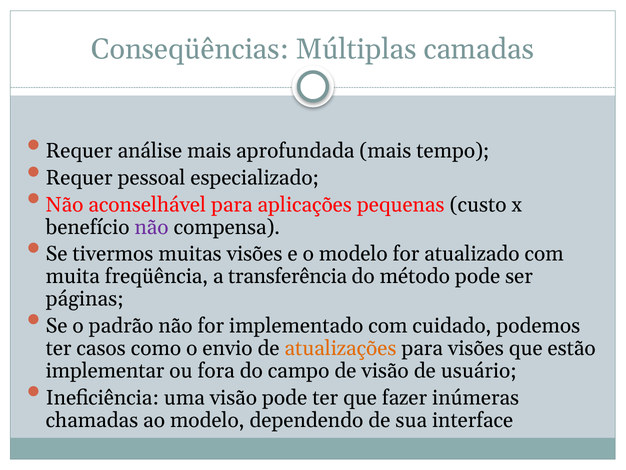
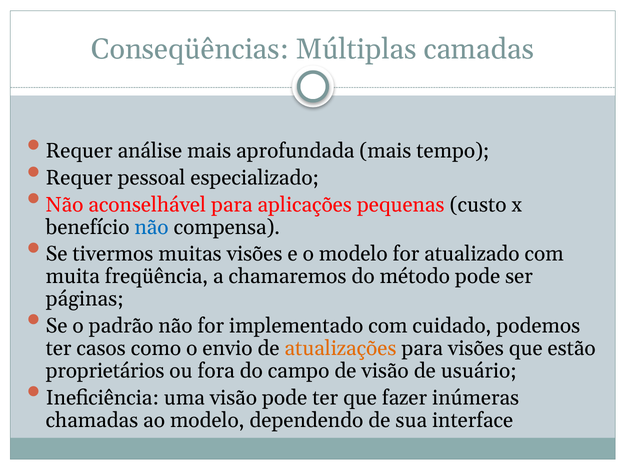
não colour: purple -> blue (152, 227)
transferência: transferência -> chamaremos (287, 276)
implementar: implementar -> proprietários (105, 371)
